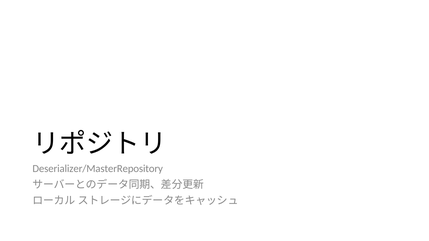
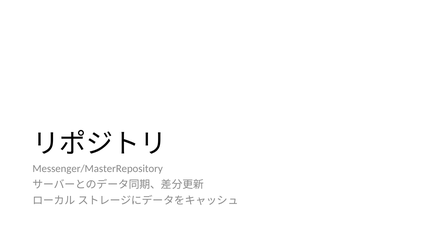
Deserializer/MasterRepository: Deserializer/MasterRepository -> Messenger/MasterRepository (98, 169)
